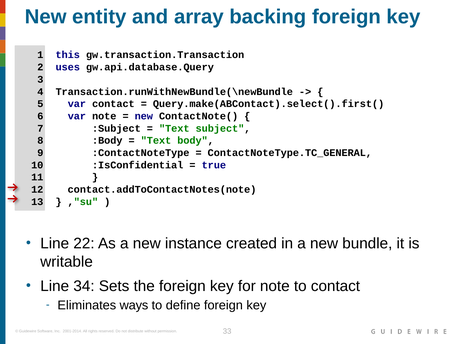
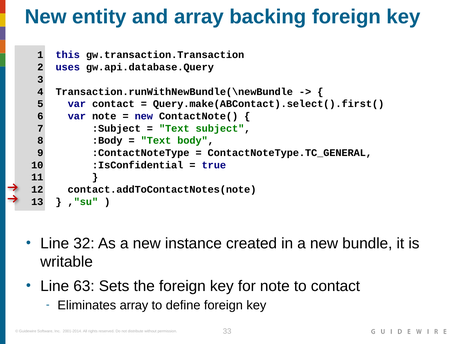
22: 22 -> 32 (84, 243)
34: 34 -> 63 (84, 286)
Eliminates ways: ways -> array (134, 305)
